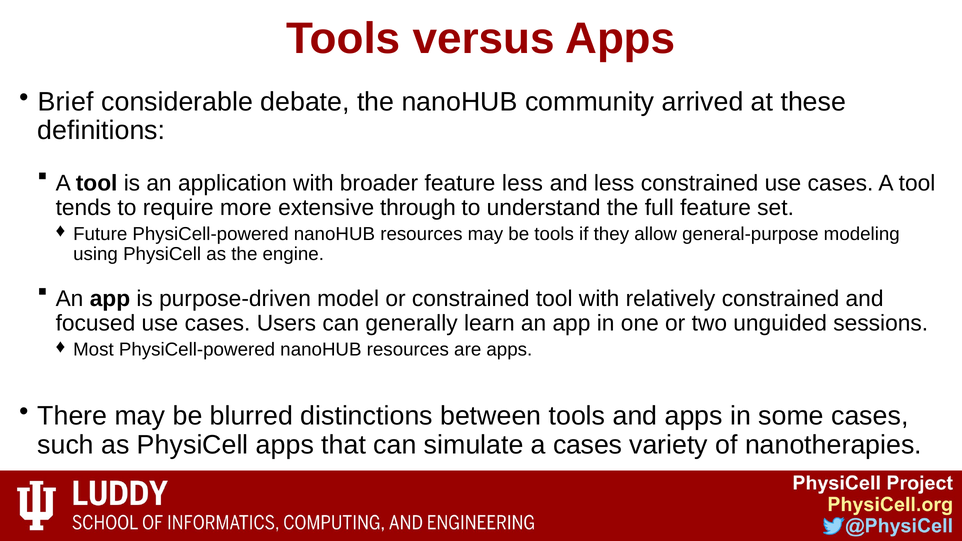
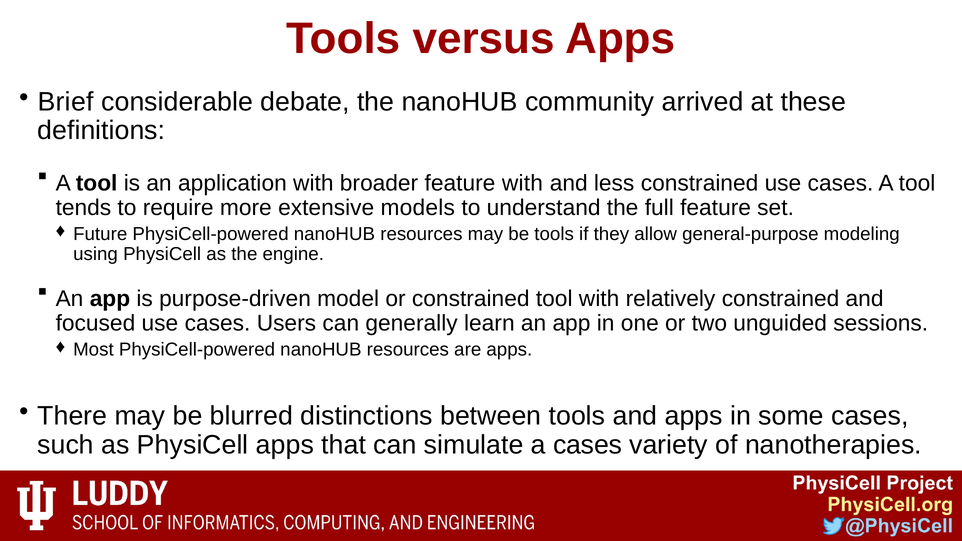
feature less: less -> with (522, 183)
through: through -> models (418, 208)
